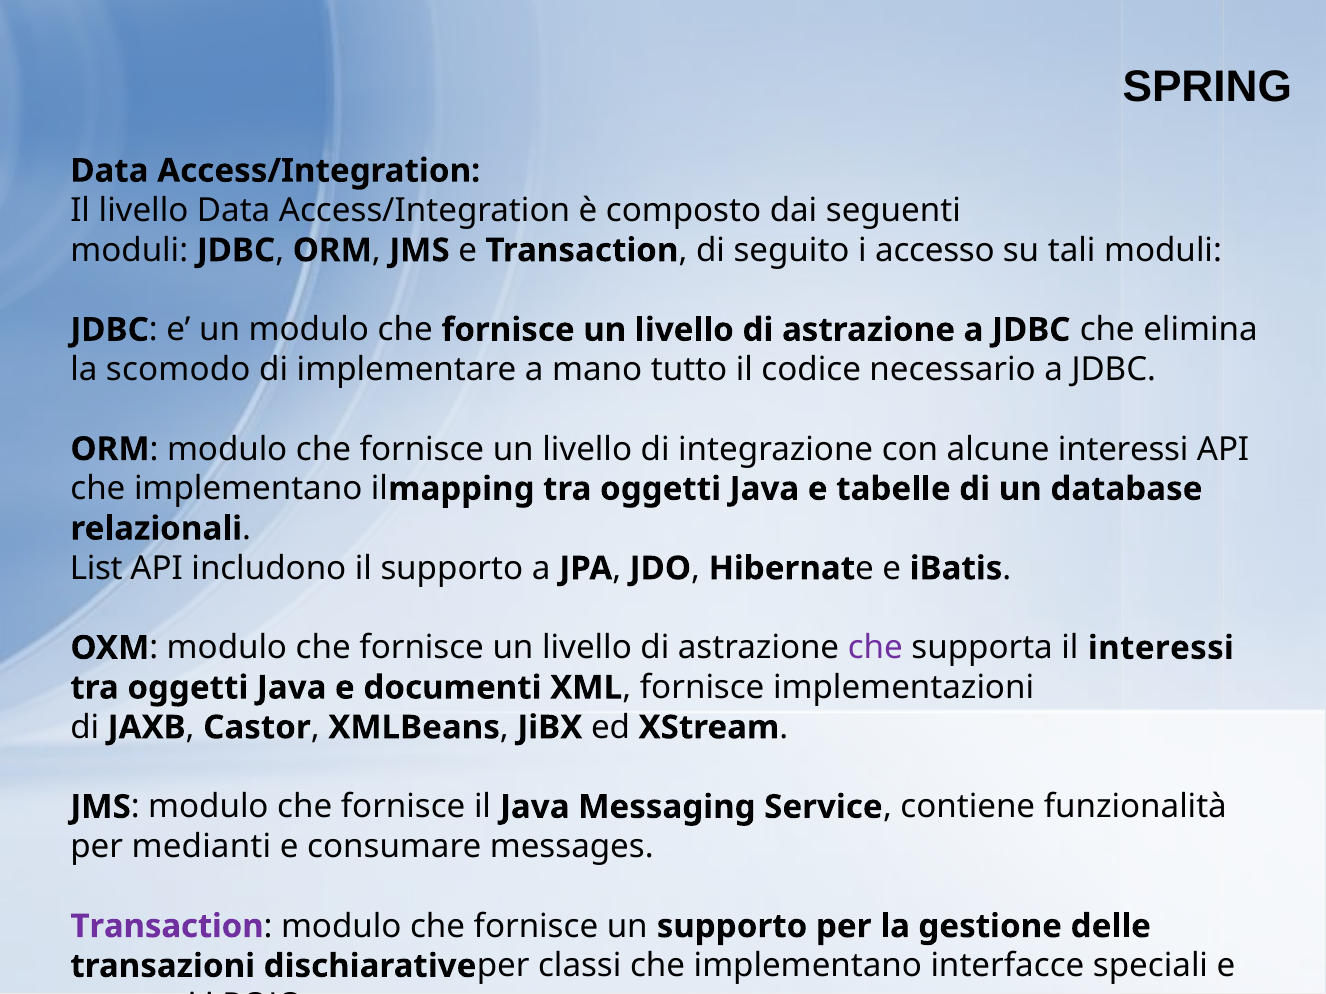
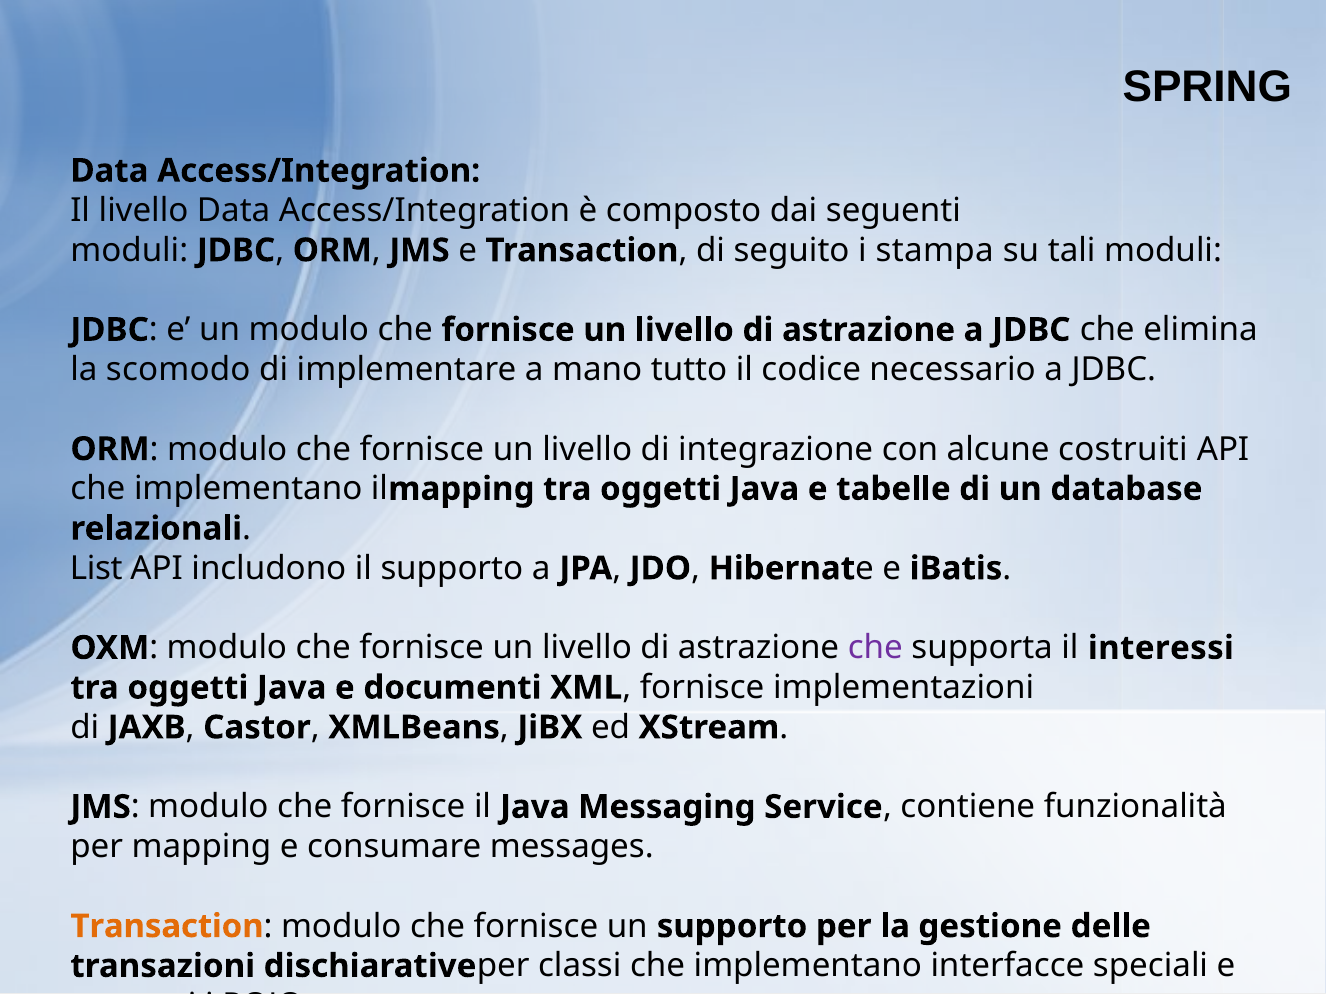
accesso: accesso -> stampa (935, 250)
alcune interessi: interessi -> costruiti (1123, 449)
per medianti: medianti -> mapping (201, 847)
Transaction colour: purple -> orange (167, 927)
